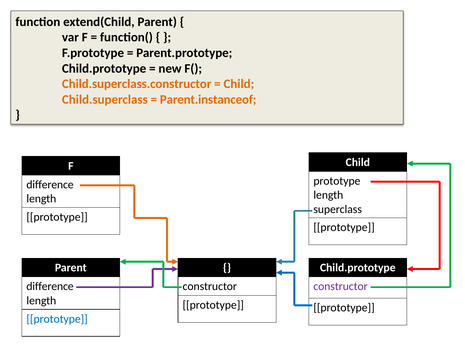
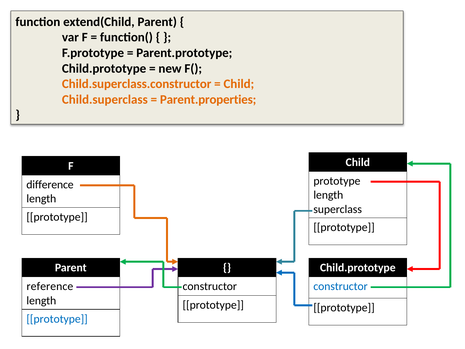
Parent.instanceof: Parent.instanceof -> Parent.properties (208, 99)
difference: difference -> reference (50, 286)
constructor colour: purple -> blue (341, 286)
